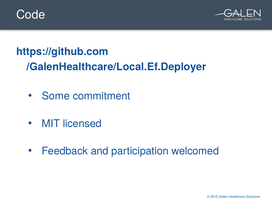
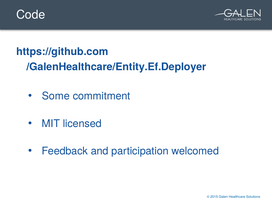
/GalenHealthcare/Local.Ef.Deployer: /GalenHealthcare/Local.Ef.Deployer -> /GalenHealthcare/Entity.Ef.Deployer (116, 67)
